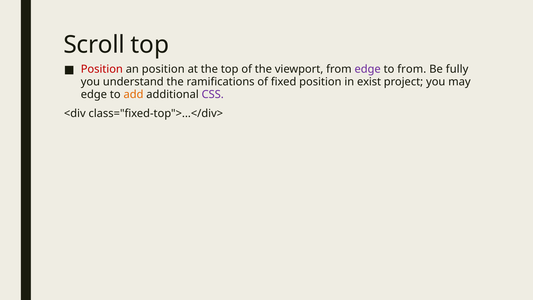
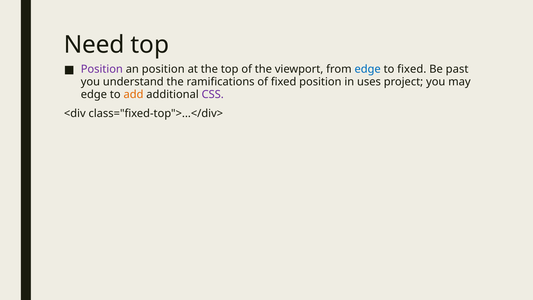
Scroll: Scroll -> Need (94, 45)
Position colour: red -> purple (102, 69)
edge colour: purple -> blue (368, 69)
to from: from -> fixed (412, 69)
fully: fully -> past (457, 69)
exist: exist -> uses (369, 82)
